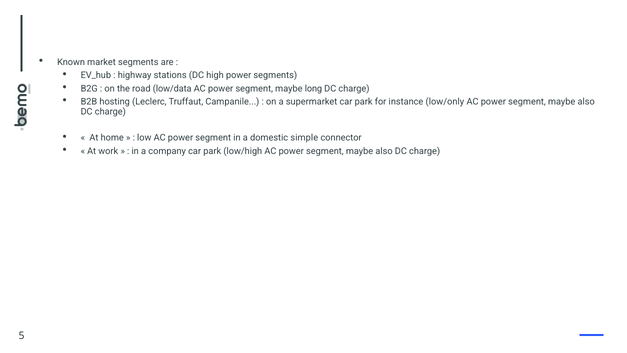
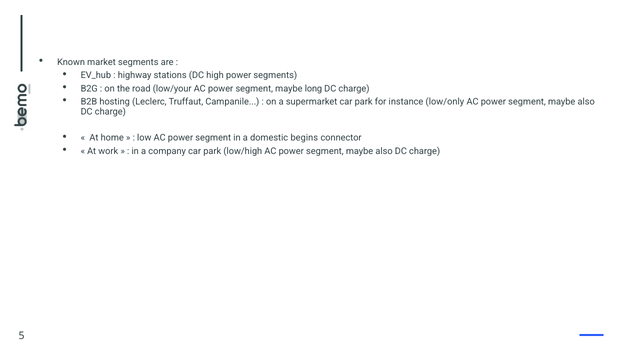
low/data: low/data -> low/your (172, 89)
simple: simple -> begins (304, 138)
